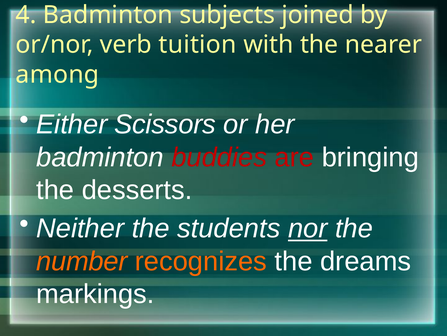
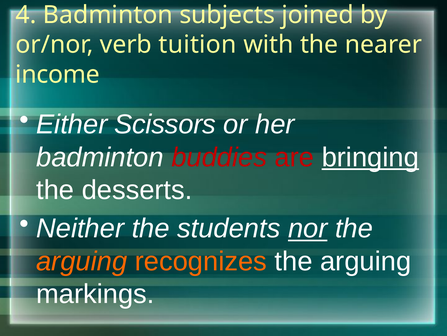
among: among -> income (58, 74)
bringing underline: none -> present (370, 157)
number: number -> arguing (82, 261)
recognizes the dreams: dreams -> arguing (366, 261)
